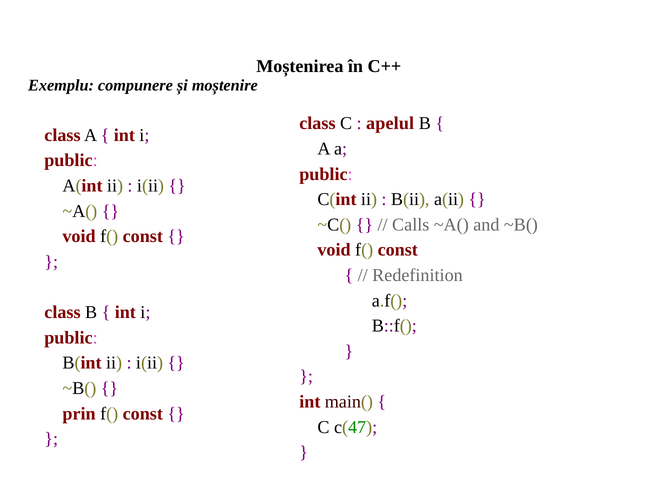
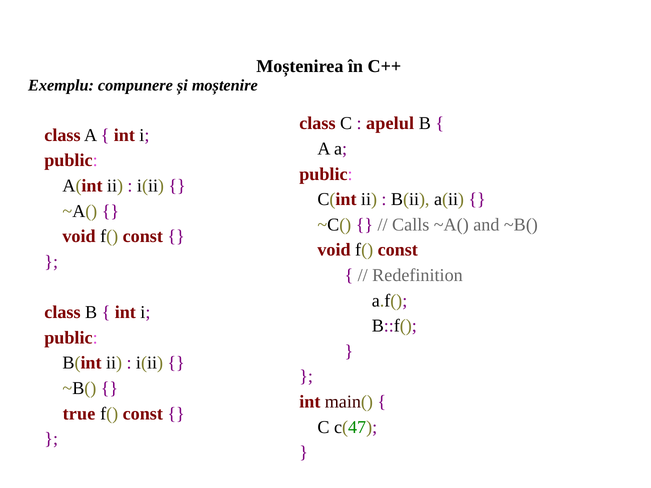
prin: prin -> true (79, 414)
